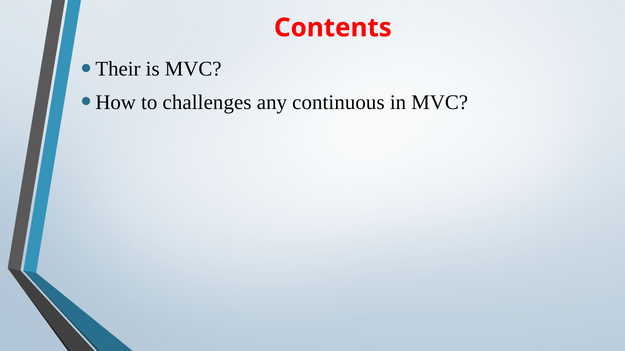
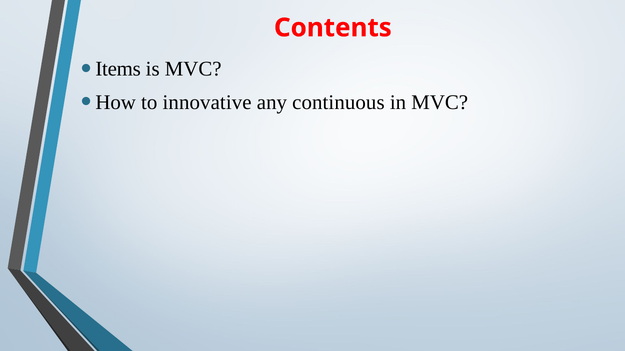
Their: Their -> Items (118, 69)
challenges: challenges -> innovative (207, 102)
